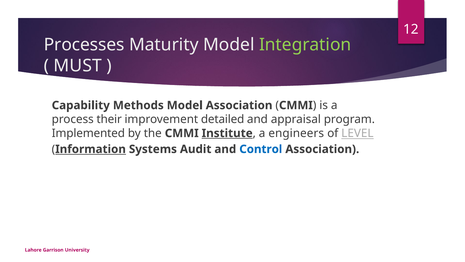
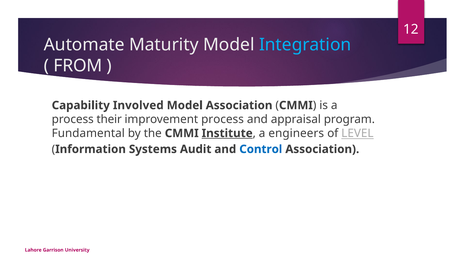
Processes: Processes -> Automate (84, 45)
Integration colour: light green -> light blue (305, 45)
MUST: MUST -> FROM (78, 66)
Methods: Methods -> Involved (138, 105)
improvement detailed: detailed -> process (223, 119)
Implemented: Implemented -> Fundamental (88, 133)
Information underline: present -> none (91, 149)
